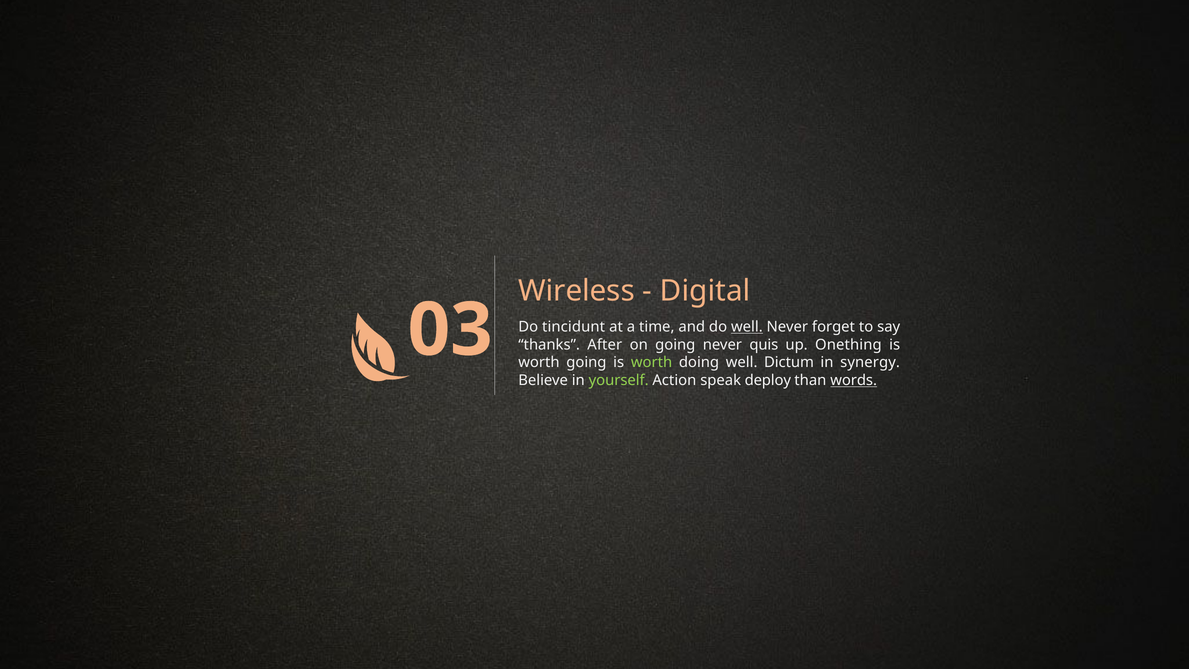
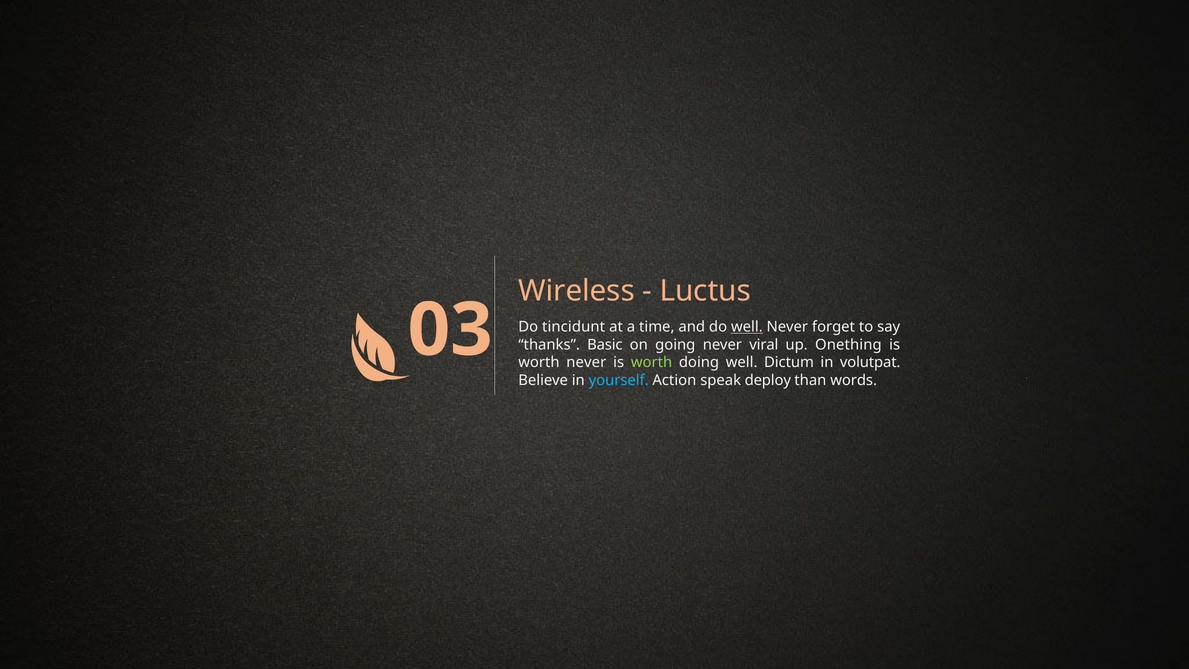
Digital: Digital -> Luctus (705, 291)
After: After -> Basic (605, 345)
quis: quis -> viral (764, 345)
worth going: going -> never (586, 362)
synergy: synergy -> volutpat (870, 362)
yourself colour: light green -> light blue (619, 380)
words underline: present -> none (854, 380)
